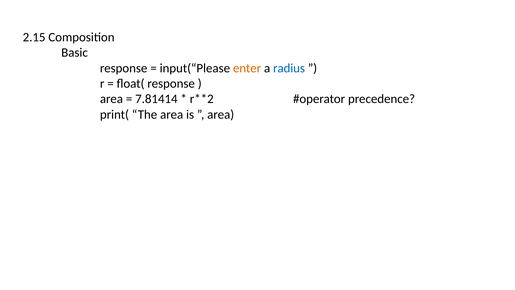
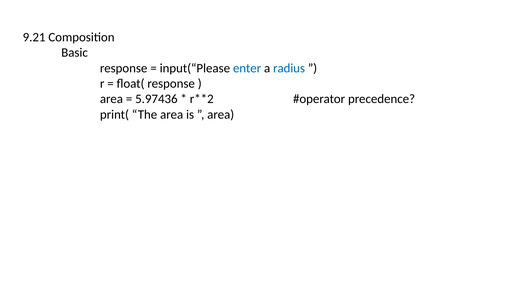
2.15: 2.15 -> 9.21 (34, 37)
enter colour: orange -> blue (247, 68)
7.81414: 7.81414 -> 5.97436 (156, 99)
